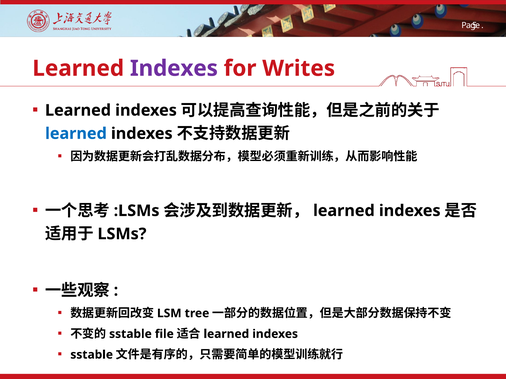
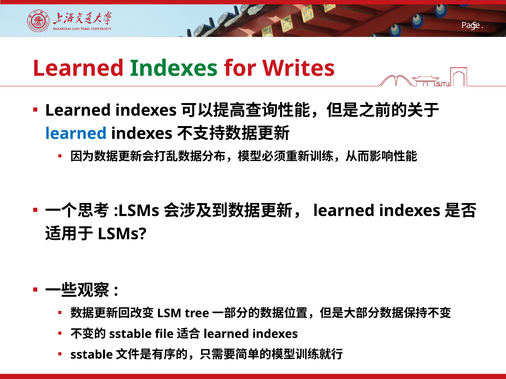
Indexes colour: purple -> green (174, 68)
